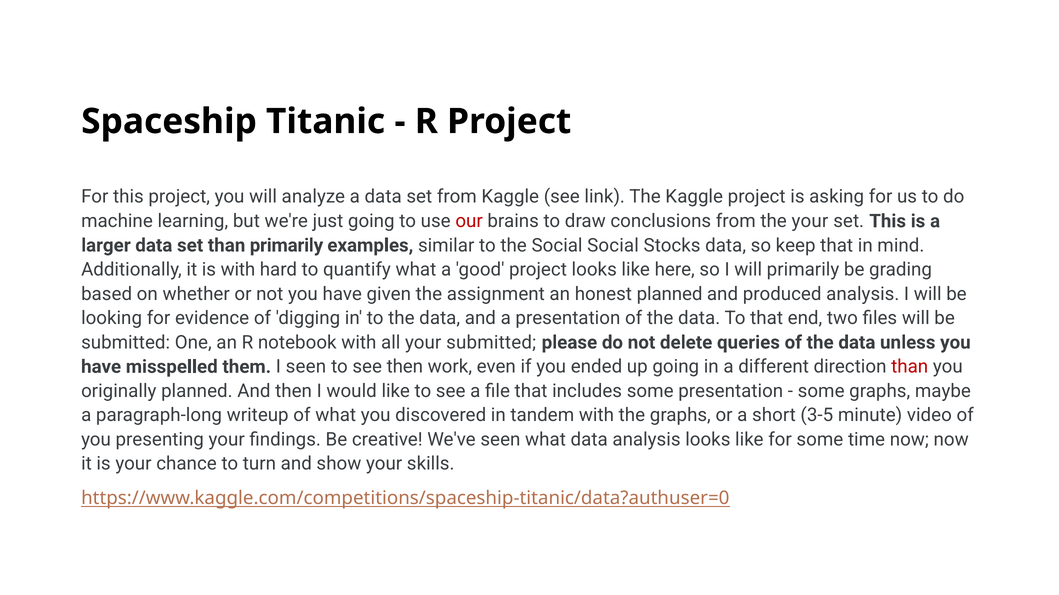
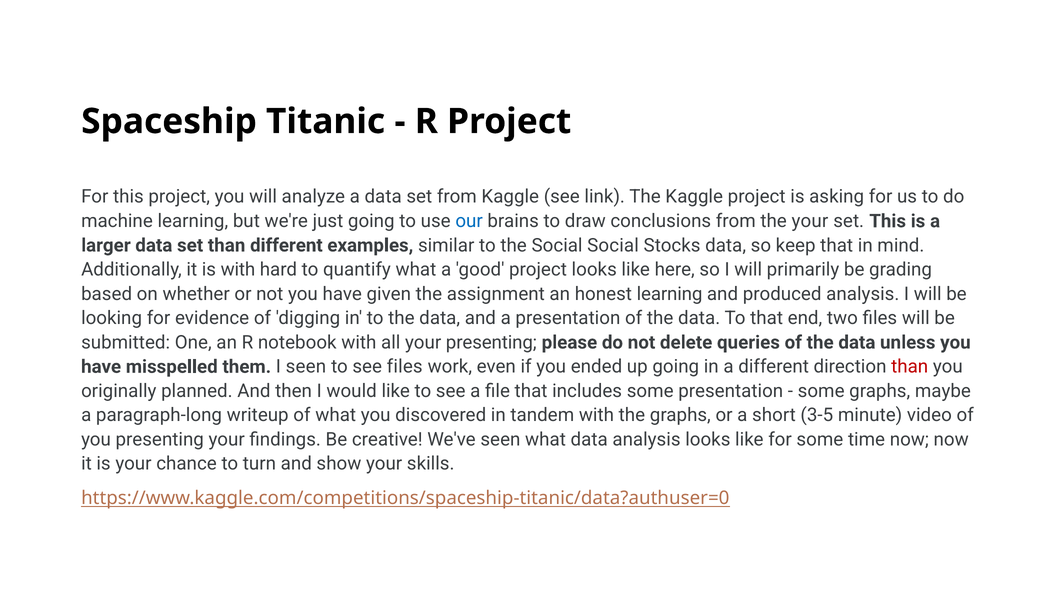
our colour: red -> blue (469, 221)
than primarily: primarily -> different (286, 246)
honest planned: planned -> learning (670, 294)
your submitted: submitted -> presenting (491, 343)
see then: then -> files (405, 367)
